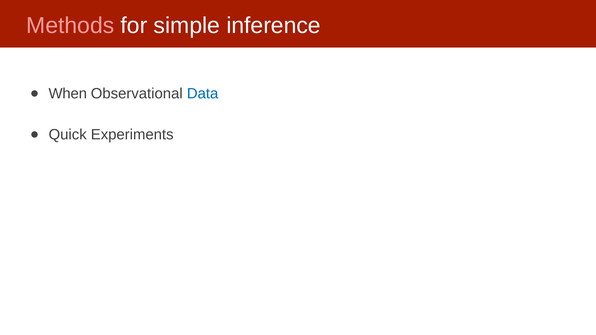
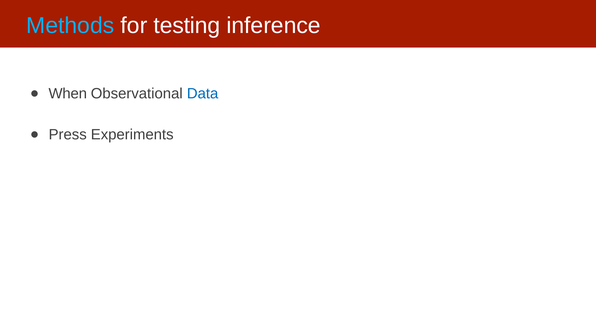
Methods colour: pink -> light blue (70, 26)
simple: simple -> testing (187, 26)
Quick: Quick -> Press (68, 135)
